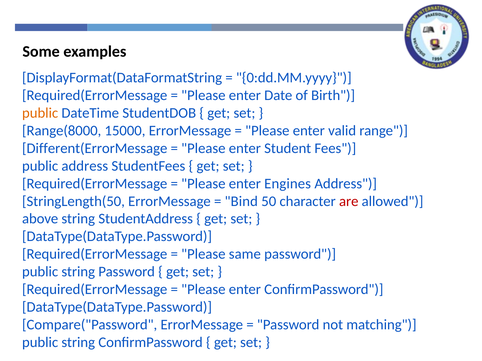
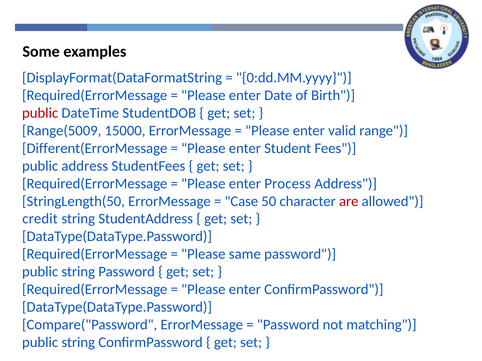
public colour: orange -> red (40, 113)
Range(8000: Range(8000 -> Range(5009 (62, 131)
Engines: Engines -> Process (288, 184)
Bind: Bind -> Case (241, 201)
above: above -> credit (40, 219)
